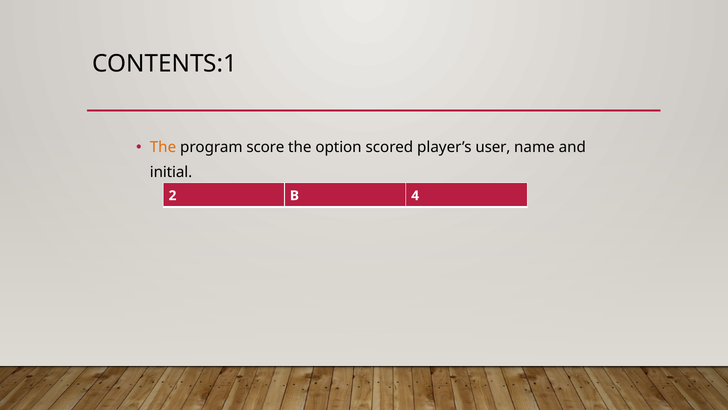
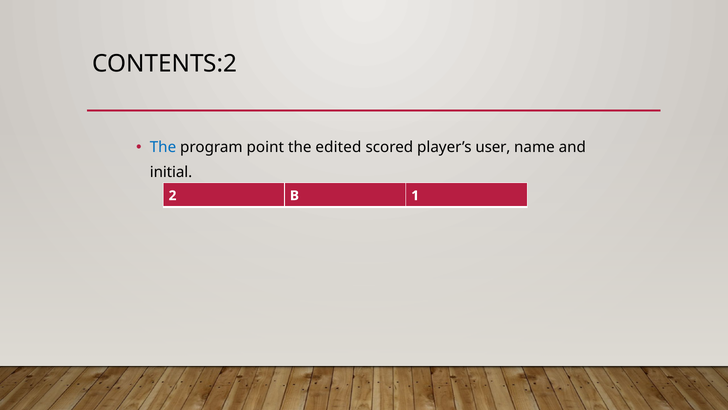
CONTENTS:1: CONTENTS:1 -> CONTENTS:2 (165, 64)
The colour: orange -> blue (163, 147)
score: score -> point (265, 147)
option: option -> edited (338, 147)
4: 4 -> 1 (415, 195)
